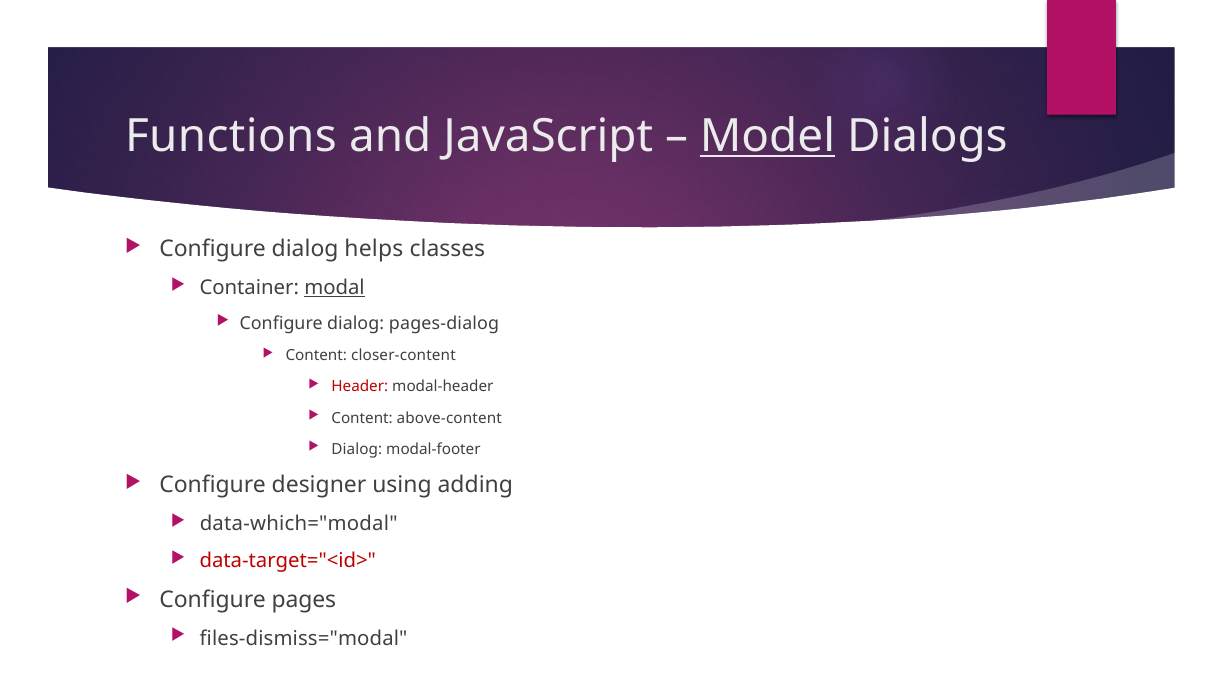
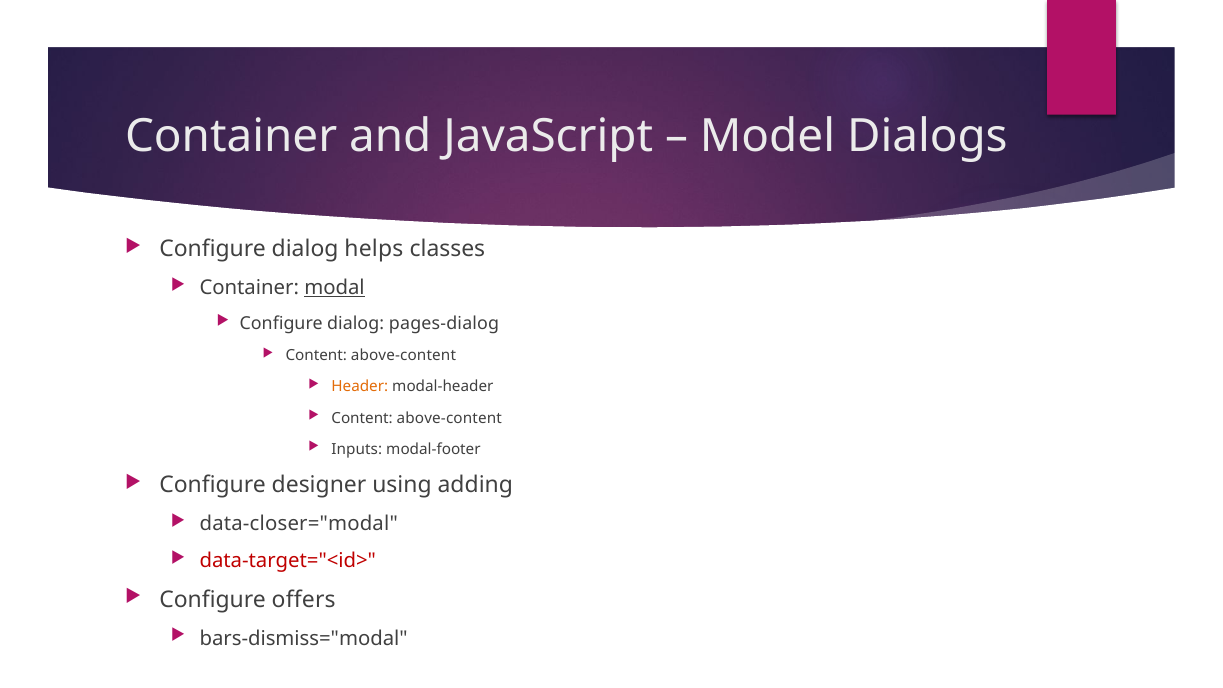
Functions: Functions -> Container (231, 136)
Model underline: present -> none (768, 136)
closer-content: closer-content -> above-content (403, 356)
Header colour: red -> orange (360, 387)
Dialog: Dialog -> Inputs (357, 449)
data-which="modal: data-which="modal -> data-closer="modal (299, 524)
pages: pages -> offers (304, 600)
files-dismiss="modal: files-dismiss="modal -> bars-dismiss="modal (304, 638)
